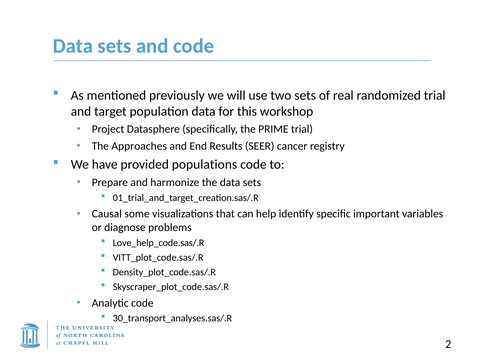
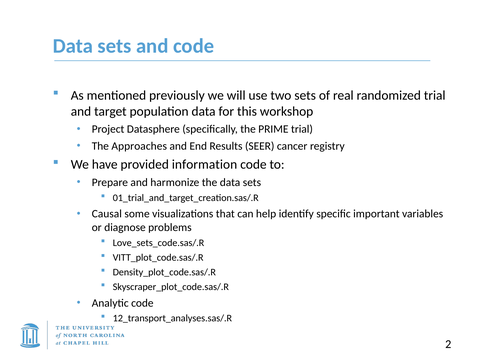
populations: populations -> information (205, 165)
Love_help_code.sas/.R: Love_help_code.sas/.R -> Love_sets_code.sas/.R (159, 243)
30_transport_analyses.sas/.R: 30_transport_analyses.sas/.R -> 12_transport_analyses.sas/.R (172, 318)
